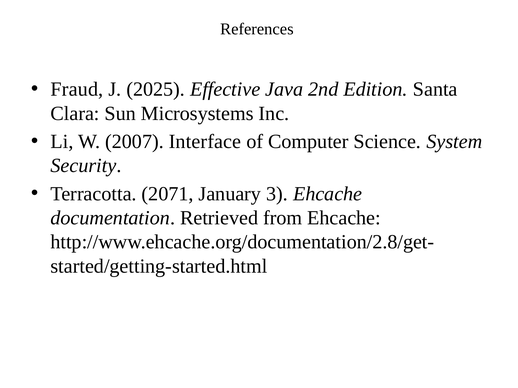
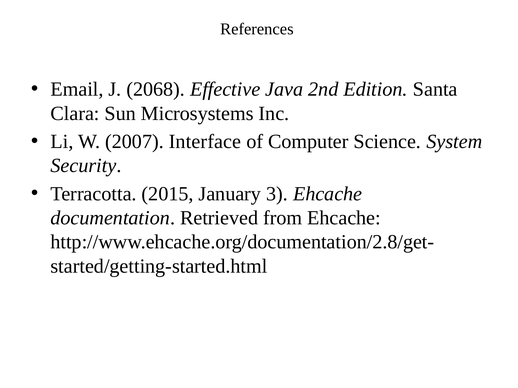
Fraud: Fraud -> Email (77, 89)
2025: 2025 -> 2068 (156, 89)
2071: 2071 -> 2015 (168, 194)
